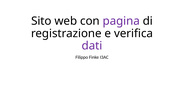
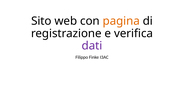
pagina colour: purple -> orange (121, 21)
